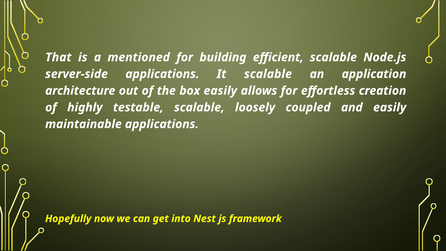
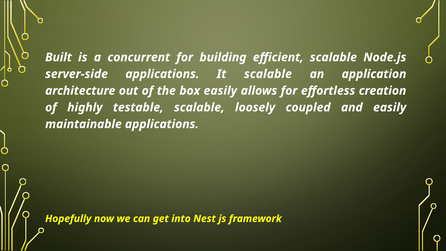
That: That -> Built (58, 57)
mentioned: mentioned -> concurrent (139, 57)
